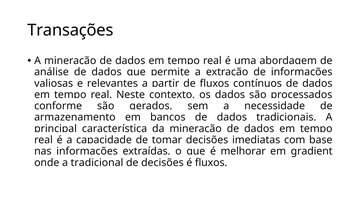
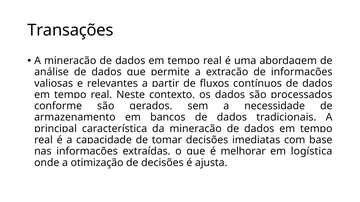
gradient: gradient -> logística (312, 152)
tradicional: tradicional -> otimização (97, 163)
é fluxos: fluxos -> ajusta (211, 163)
